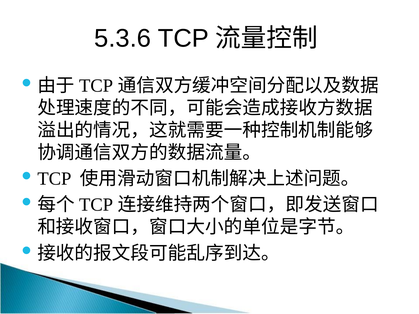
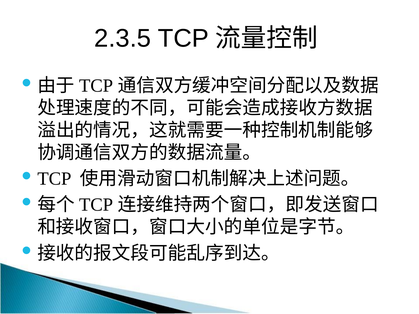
5.3.6: 5.3.6 -> 2.3.5 (123, 38)
